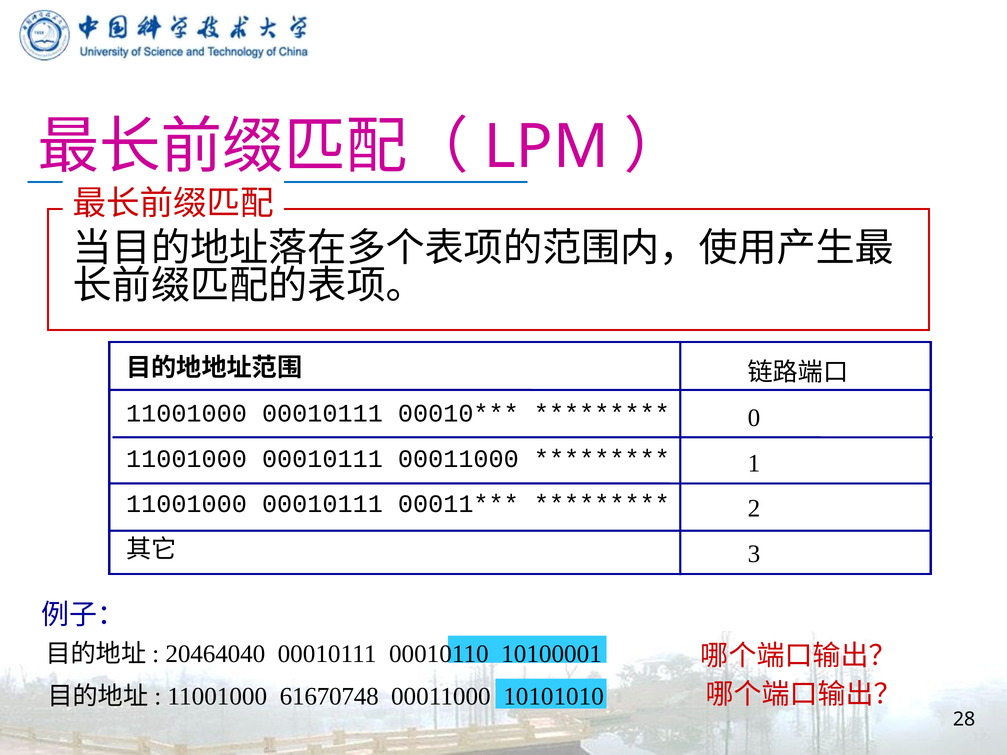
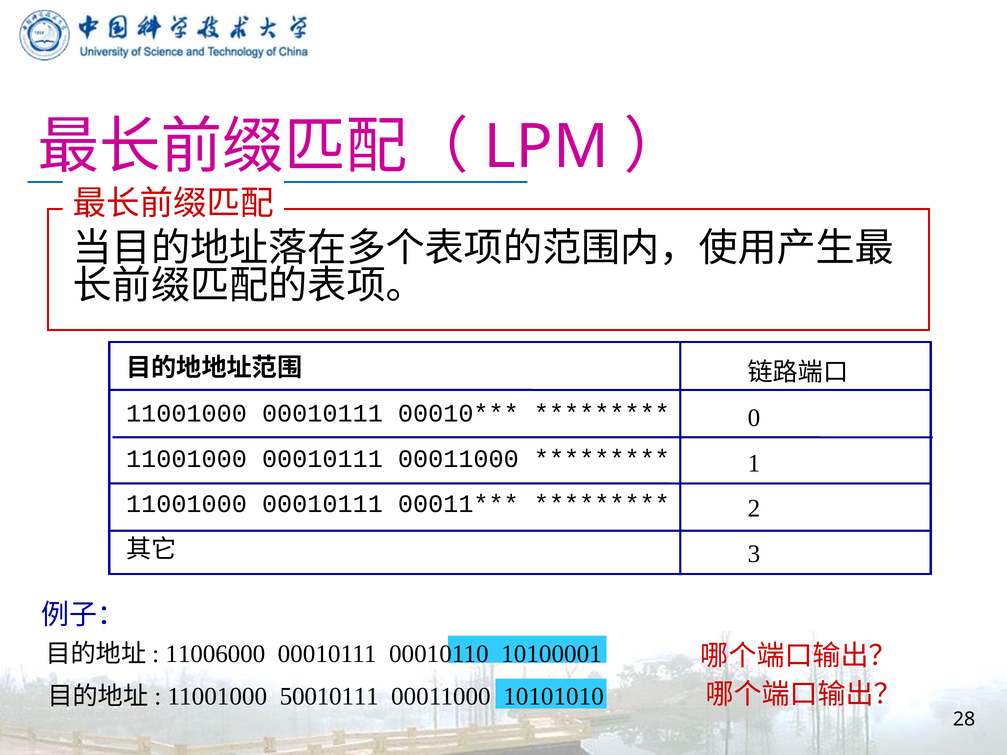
20464040: 20464040 -> 11006000 (215, 654)
61670748: 61670748 -> 50010111 (329, 697)
